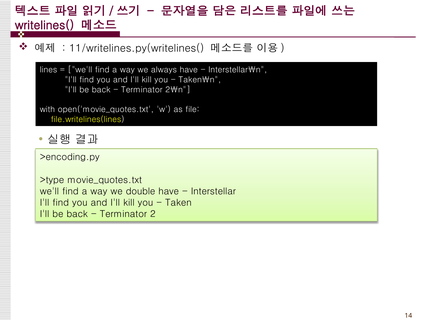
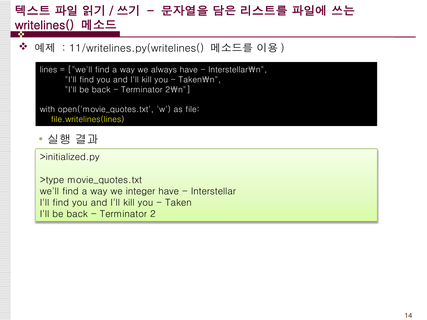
>encoding.py: >encoding.py -> >initialized.py (70, 157)
double: double -> integer (141, 191)
